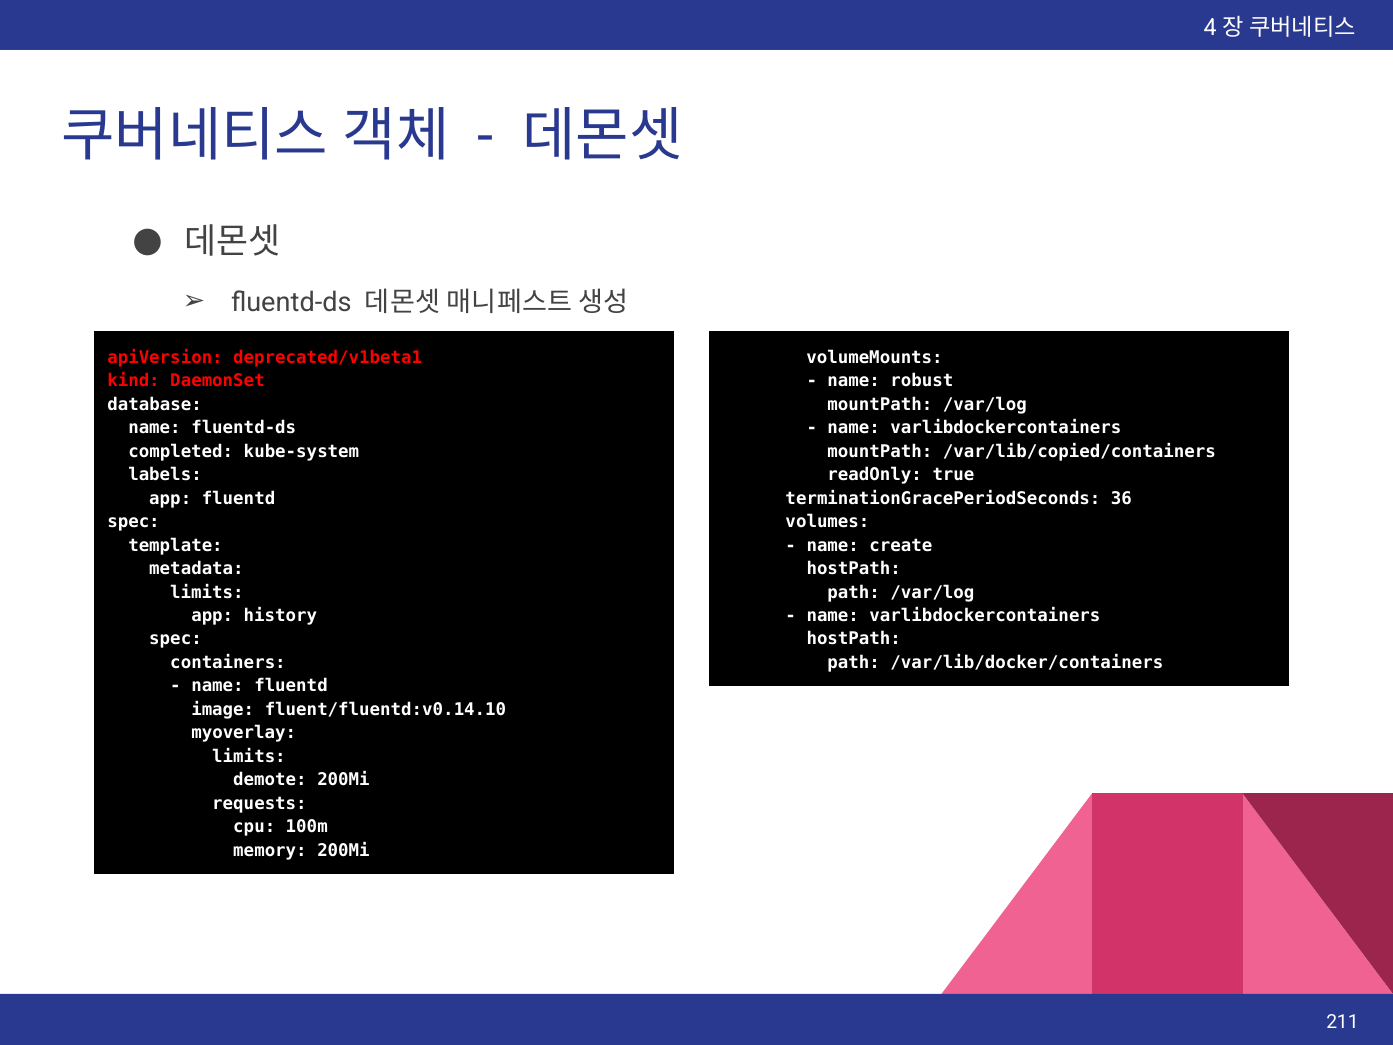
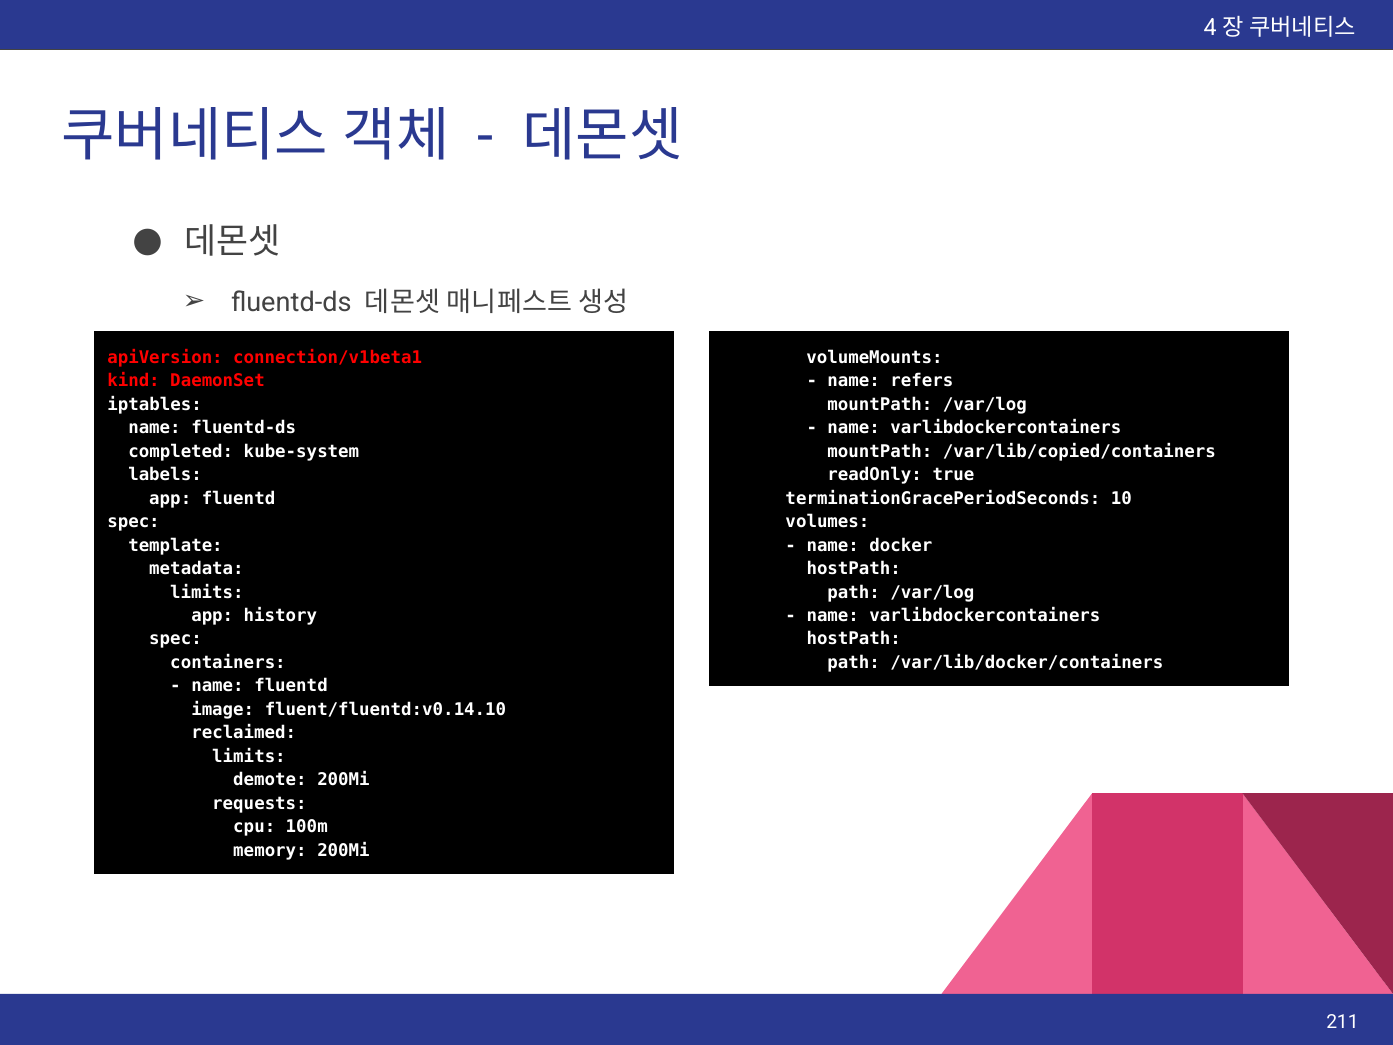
deprecated/v1beta1: deprecated/v1beta1 -> connection/v1beta1 (328, 357)
robust: robust -> refers (922, 381)
database: database -> iptables (155, 404)
36: 36 -> 10 (1121, 498)
create: create -> docker (901, 545)
myoverlay: myoverlay -> reclaimed (244, 733)
